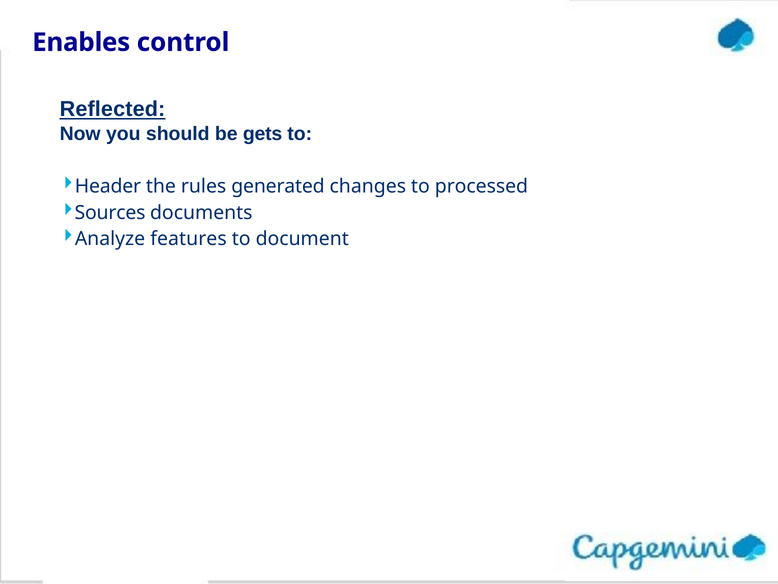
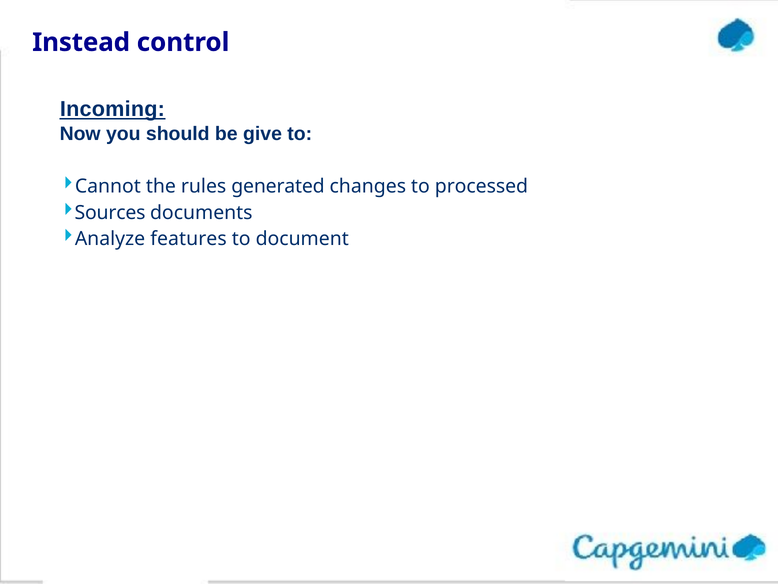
Enables: Enables -> Instead (81, 42)
Reflected: Reflected -> Incoming (112, 109)
gets: gets -> give (263, 134)
Header: Header -> Cannot (108, 186)
